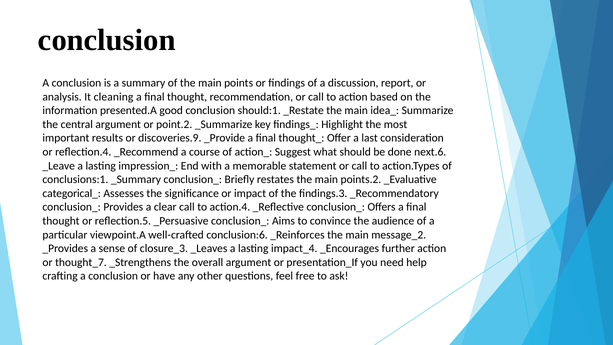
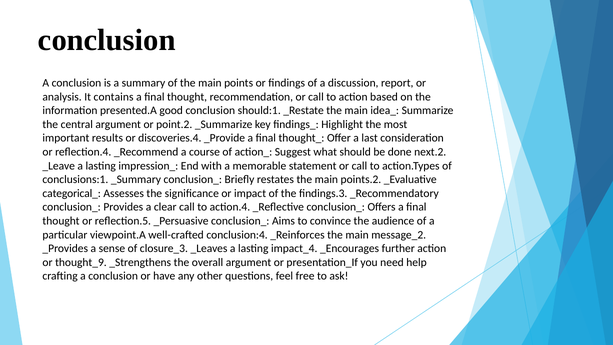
cleaning: cleaning -> contains (114, 97)
discoveries.9: discoveries.9 -> discoveries.4 (170, 138)
next.6: next.6 -> next.2 (430, 152)
conclusion:6: conclusion:6 -> conclusion:4 (237, 235)
thought_7: thought_7 -> thought_9 (81, 262)
